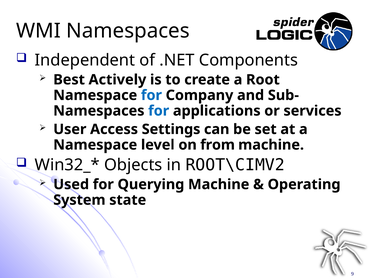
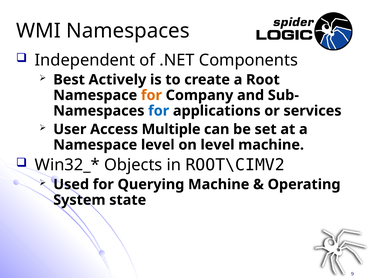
for colour: blue -> orange (151, 95)
Settings: Settings -> Multiple (171, 129)
on from: from -> level (217, 145)
